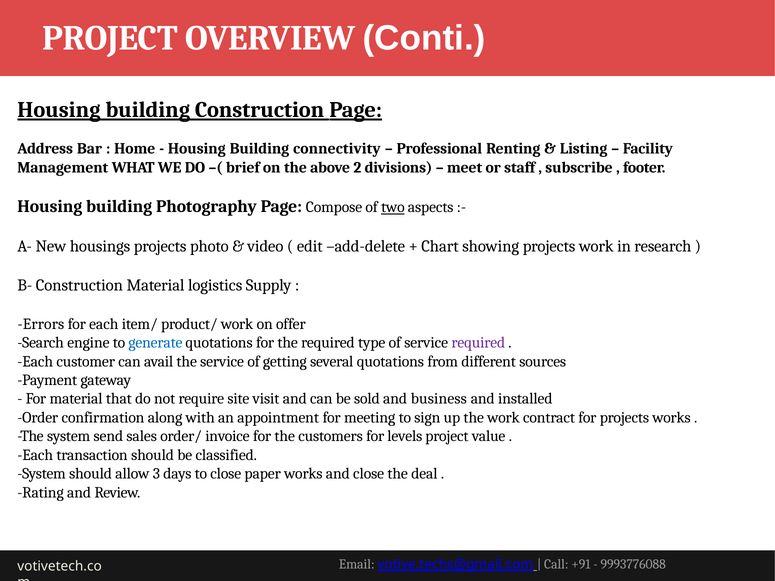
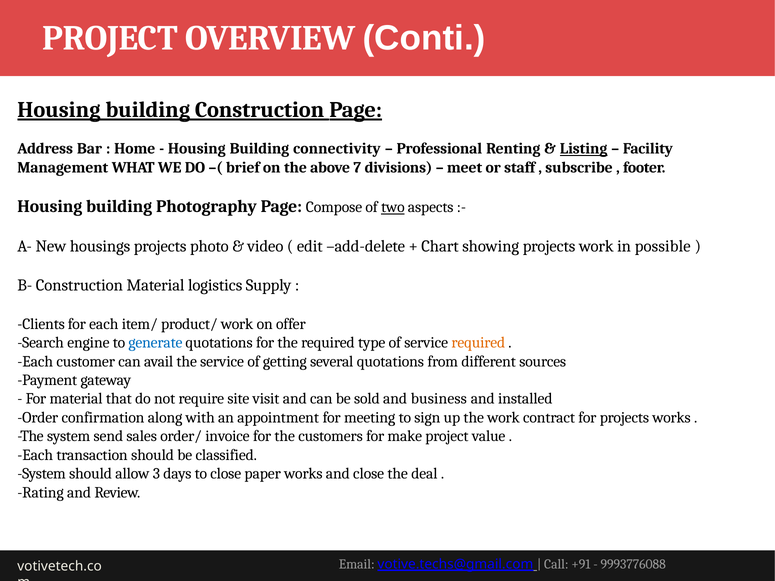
Listing underline: none -> present (584, 149)
2: 2 -> 7 (357, 167)
research: research -> possible (663, 246)
Errors: Errors -> Clients (41, 324)
required colour: purple -> orange (478, 342)
levels: levels -> make (405, 436)
